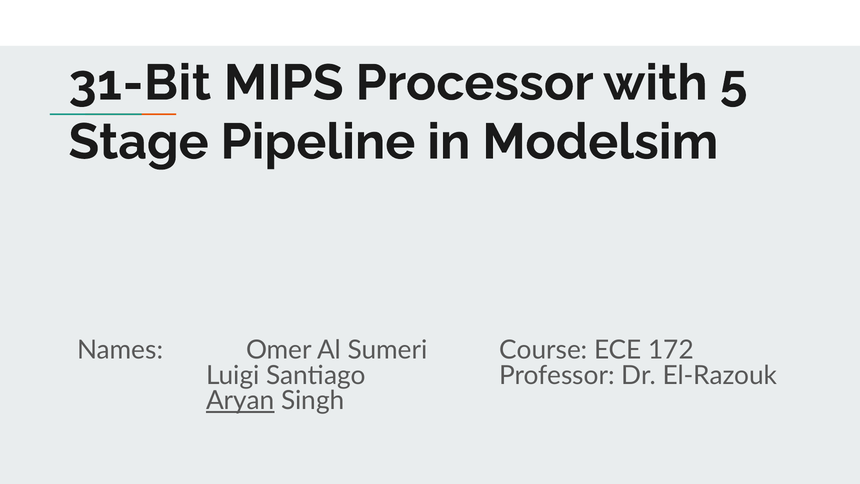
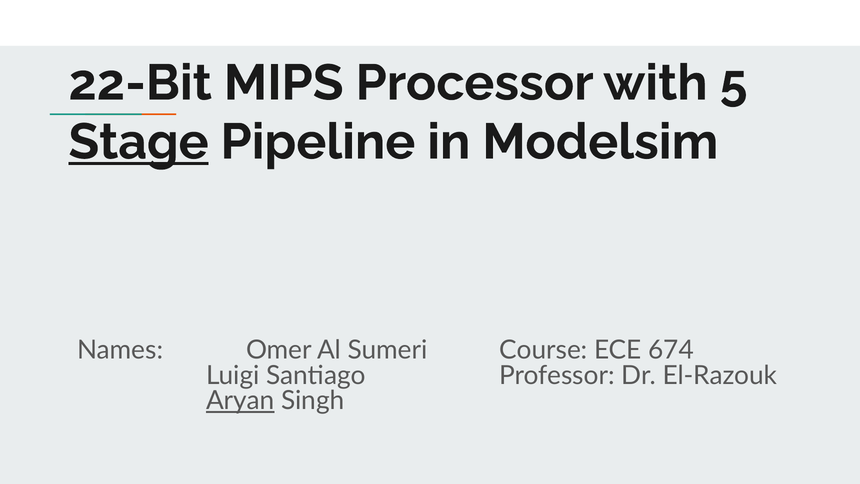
31-Bit: 31-Bit -> 22-Bit (140, 83)
Stage underline: none -> present (139, 142)
172: 172 -> 674 (671, 350)
